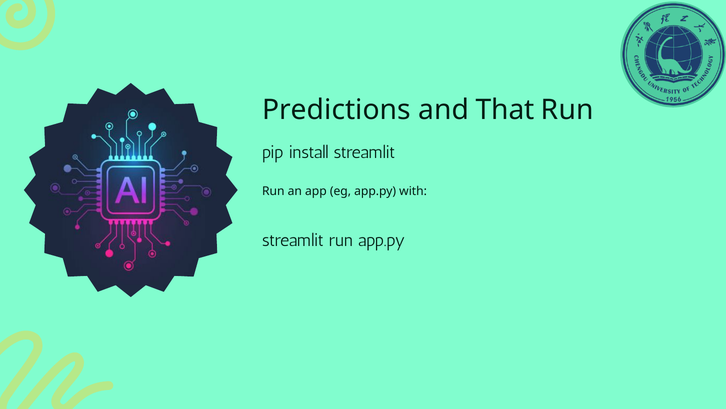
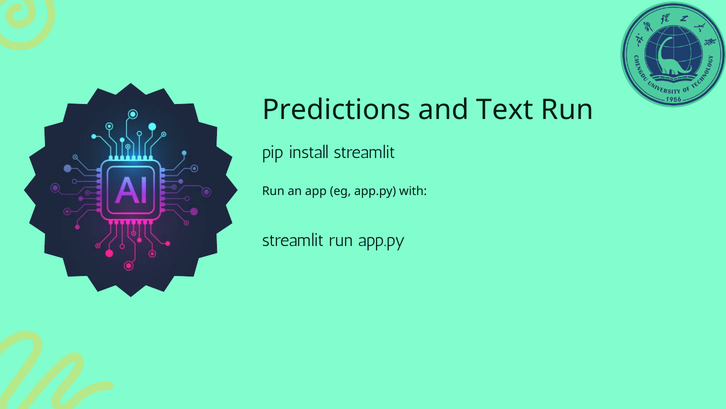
That: That -> Text (505, 110)
